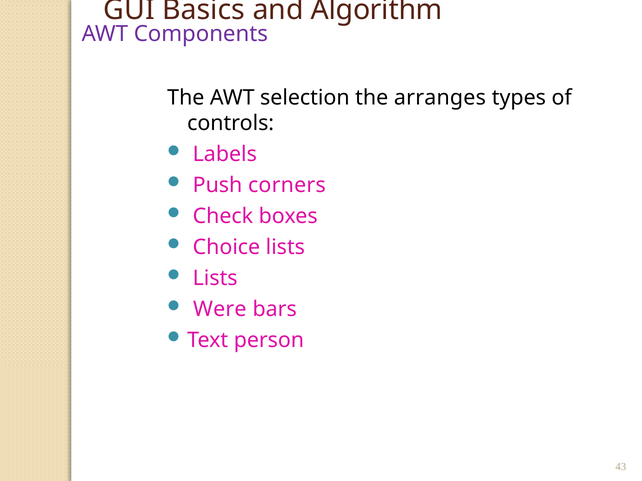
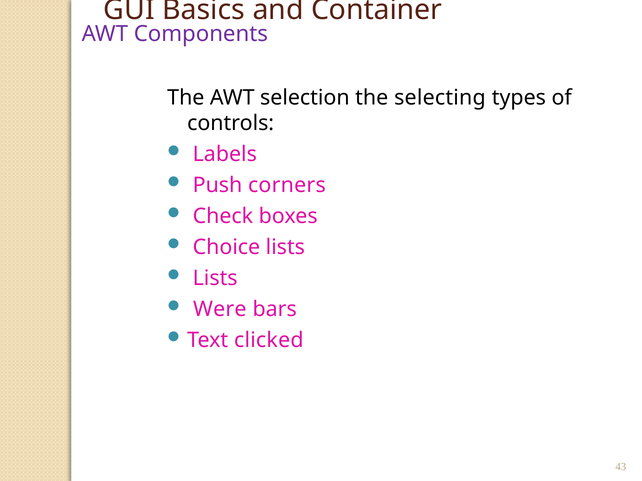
Algorithm: Algorithm -> Container (377, 10)
arranges: arranges -> selecting (440, 98)
person: person -> clicked (269, 341)
